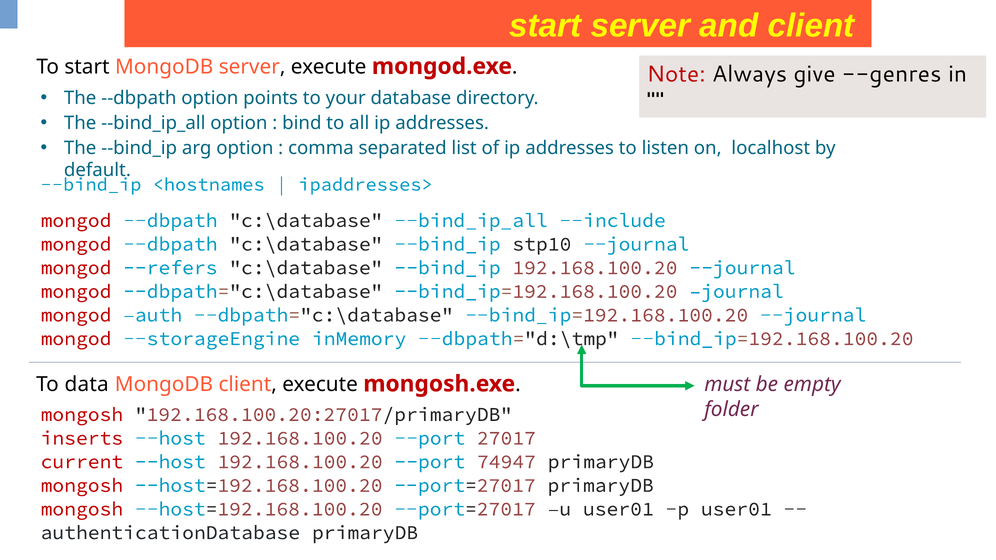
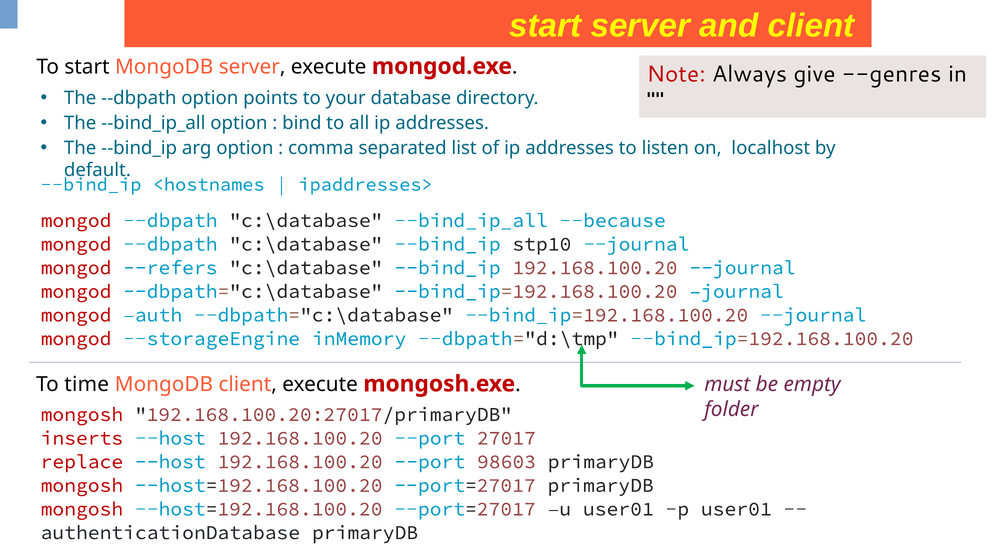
--include: --include -> --because (613, 221)
data: data -> time (87, 385)
current: current -> replace (82, 462)
74947: 74947 -> 98603 (507, 462)
